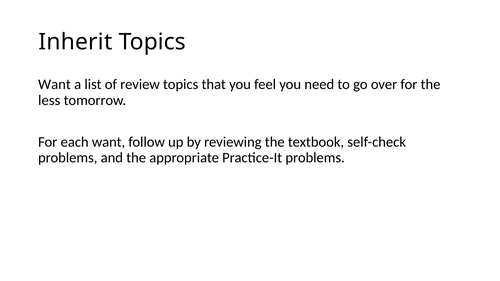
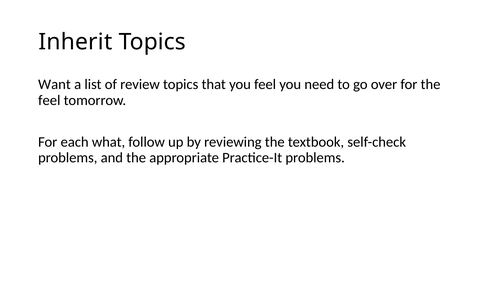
less: less -> feel (49, 100)
each want: want -> what (109, 142)
